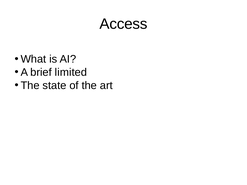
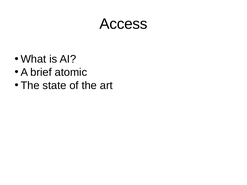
limited: limited -> atomic (71, 72)
